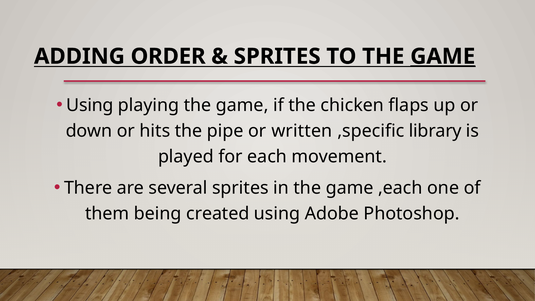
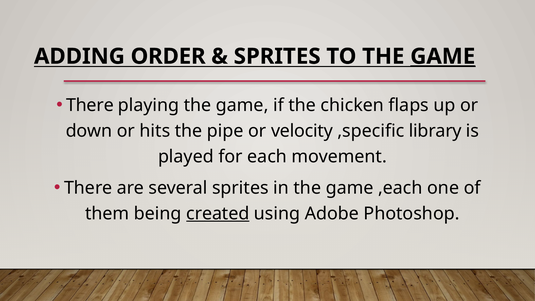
Using: Using -> There (90, 105)
written: written -> velocity (302, 131)
created underline: none -> present (218, 213)
